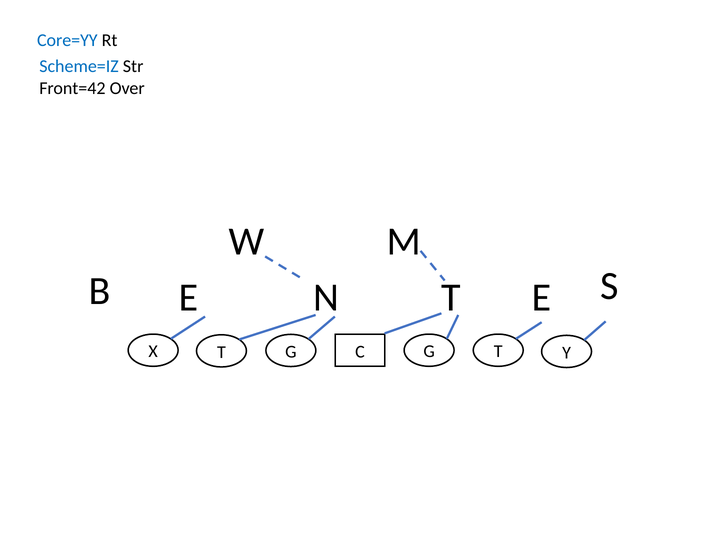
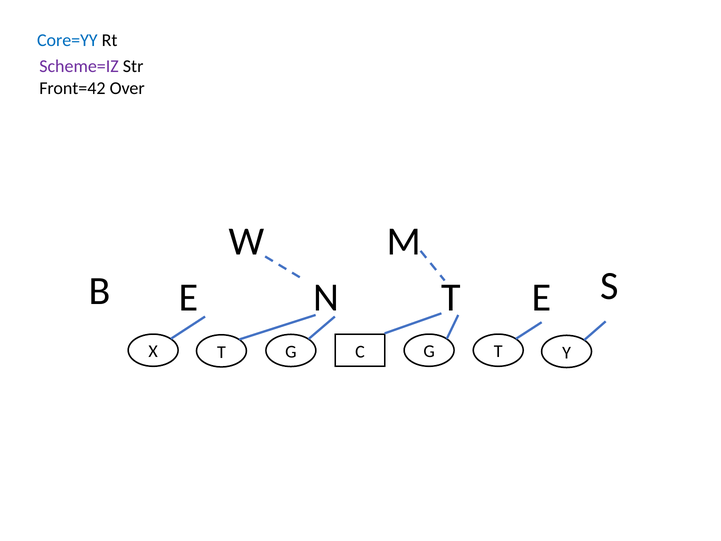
Scheme=IZ colour: blue -> purple (79, 66)
